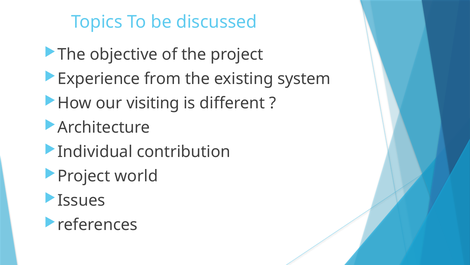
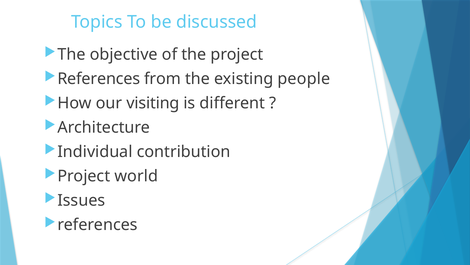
Experience: Experience -> References (99, 79)
system: system -> people (304, 79)
